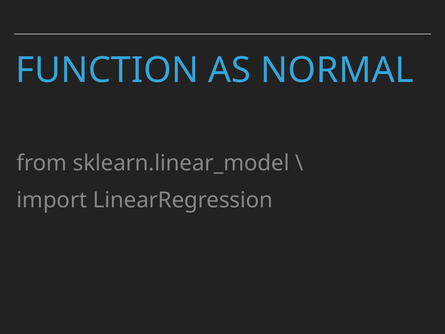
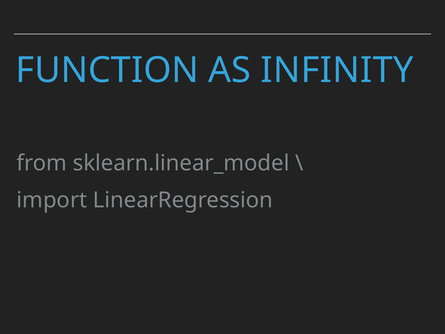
NORMAL: NORMAL -> INFINITY (337, 70)
